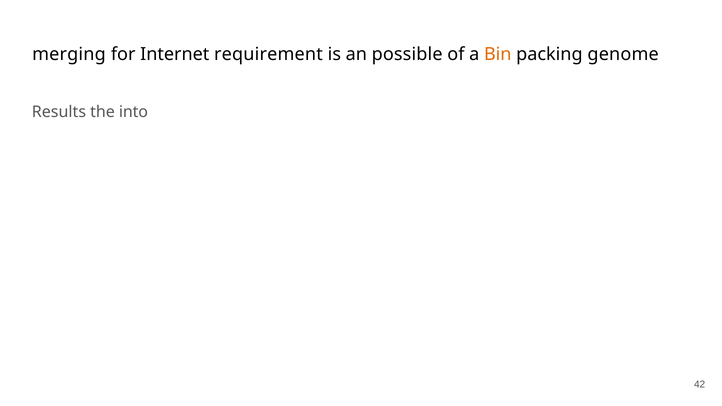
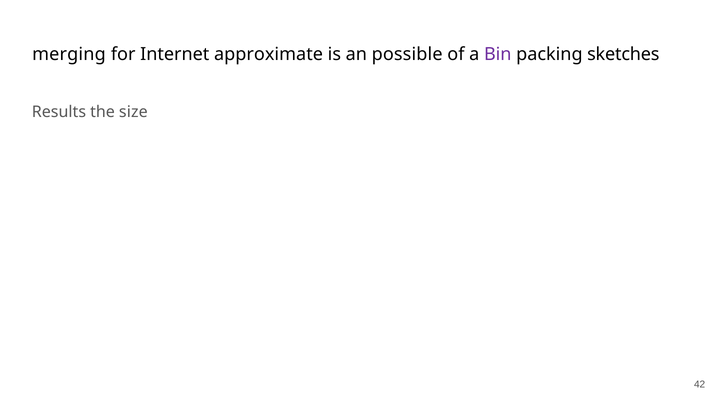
requirement: requirement -> approximate (268, 54)
Bin colour: orange -> purple (498, 54)
genome: genome -> sketches (623, 54)
into: into -> size (133, 112)
